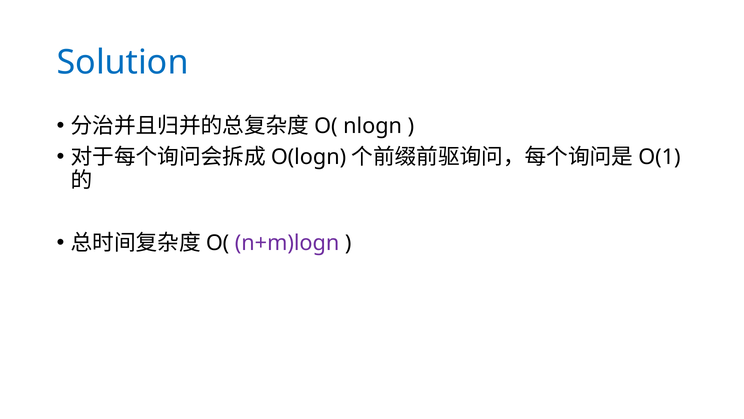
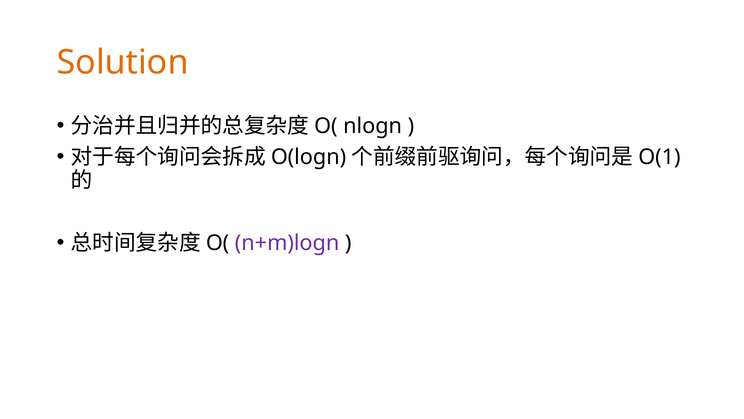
Solution colour: blue -> orange (123, 62)
